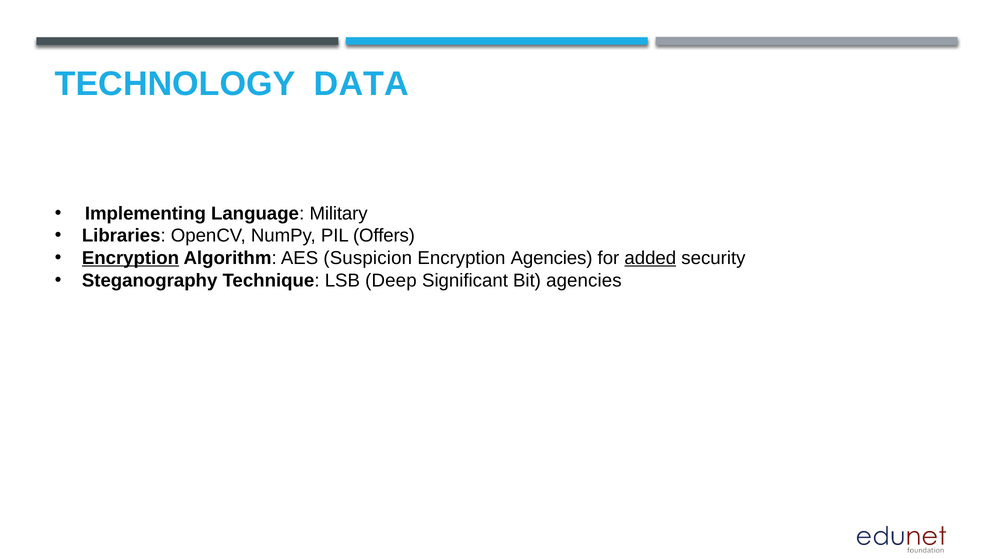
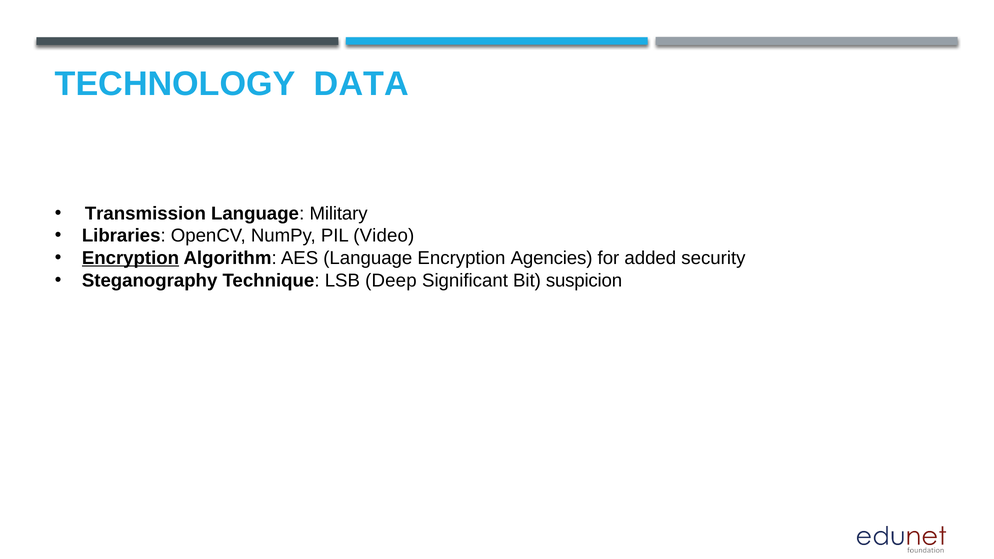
Implementing: Implementing -> Transmission (145, 213)
Offers: Offers -> Video (384, 236)
AES Suspicion: Suspicion -> Language (368, 258)
added underline: present -> none (650, 258)
Bit agencies: agencies -> suspicion (584, 281)
